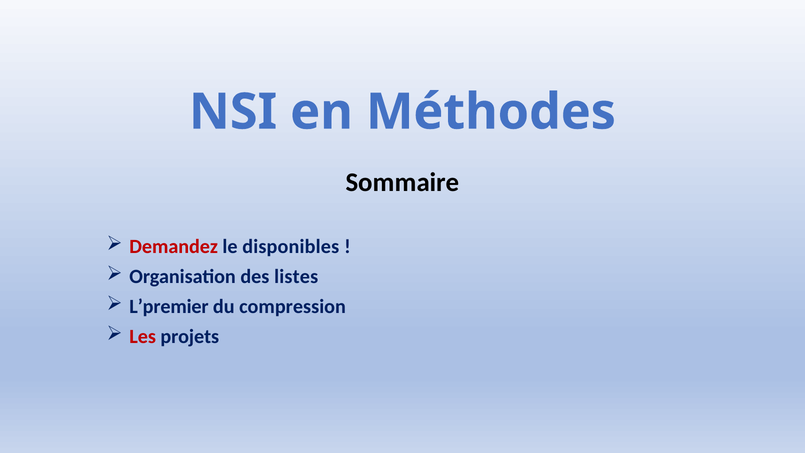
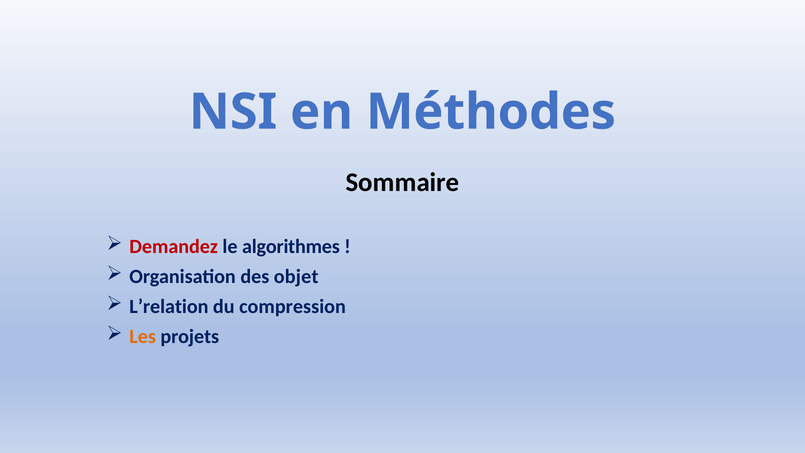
disponibles: disponibles -> algorithmes (291, 246)
listes: listes -> objet (296, 276)
L’premier: L’premier -> L’relation (169, 307)
Les colour: red -> orange (143, 337)
